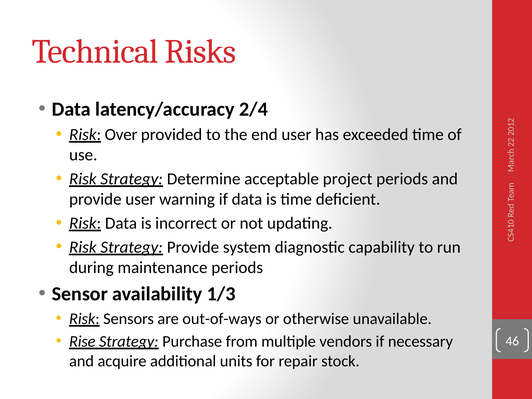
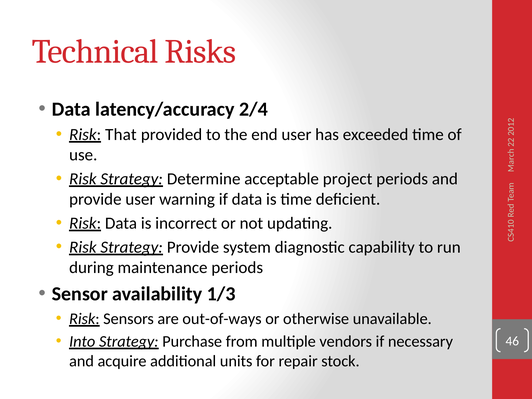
Over: Over -> That (121, 135)
Rise: Rise -> Into (82, 342)
